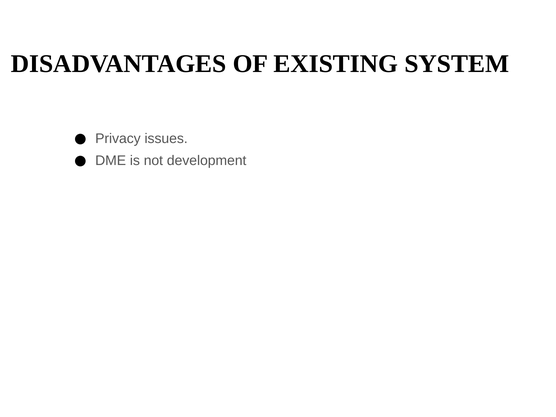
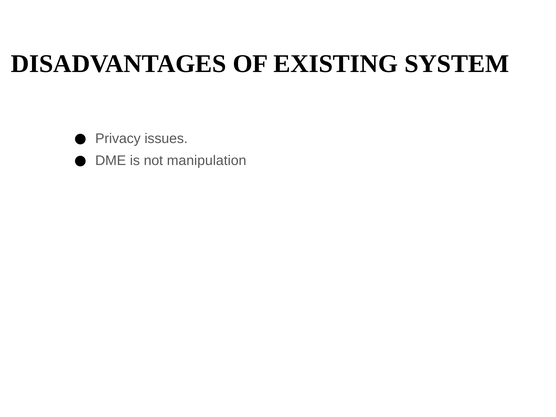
development: development -> manipulation (207, 161)
